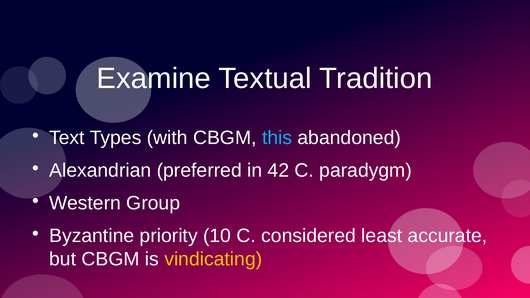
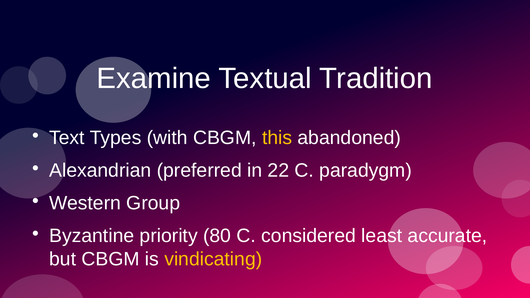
this colour: light blue -> yellow (277, 138)
42: 42 -> 22 (278, 171)
10: 10 -> 80 (217, 236)
